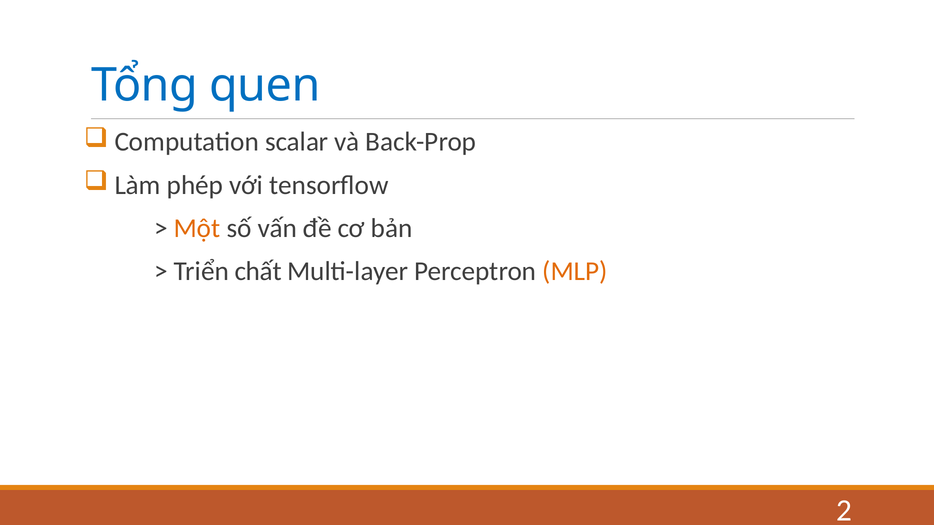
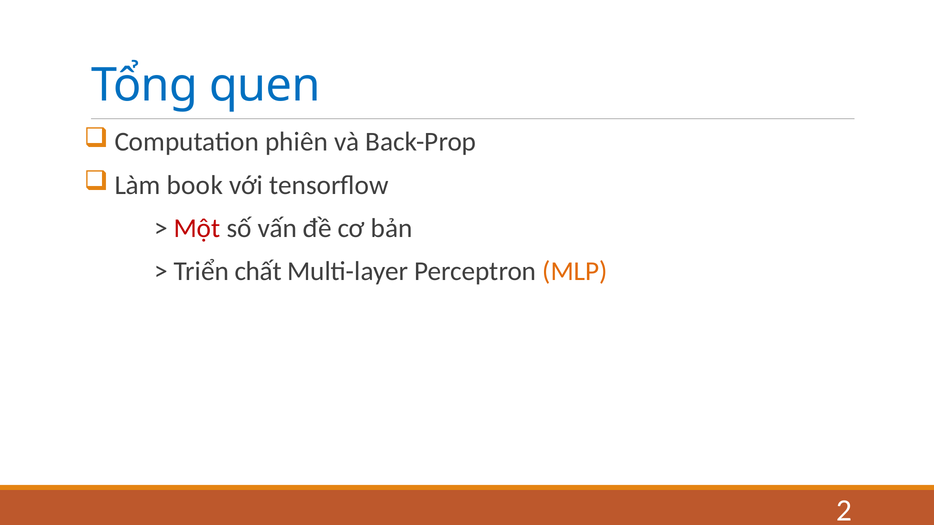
scalar: scalar -> phiên (297, 142)
phép: phép -> book (195, 185)
Một colour: orange -> red (197, 228)
